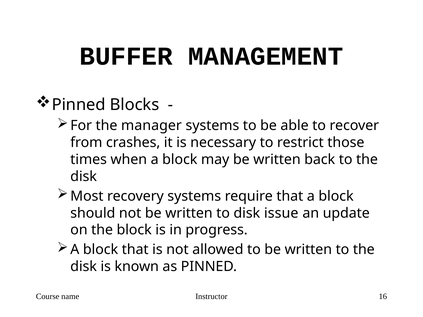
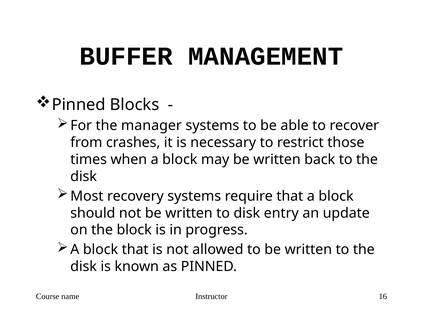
issue: issue -> entry (281, 213)
